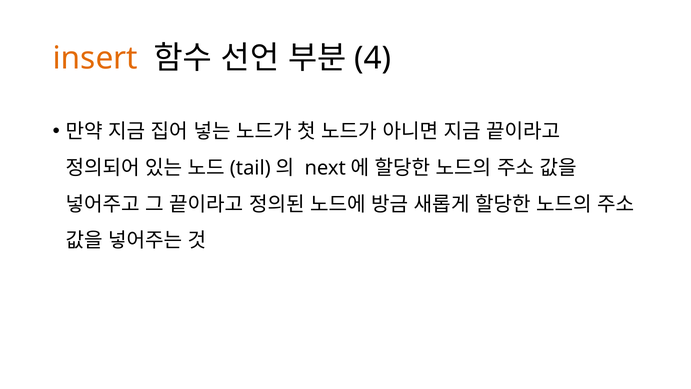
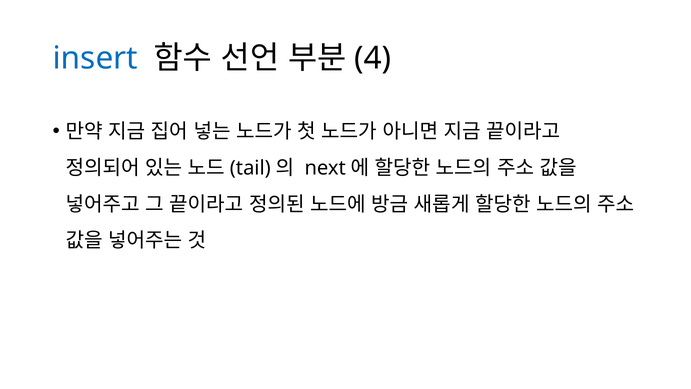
insert colour: orange -> blue (95, 58)
